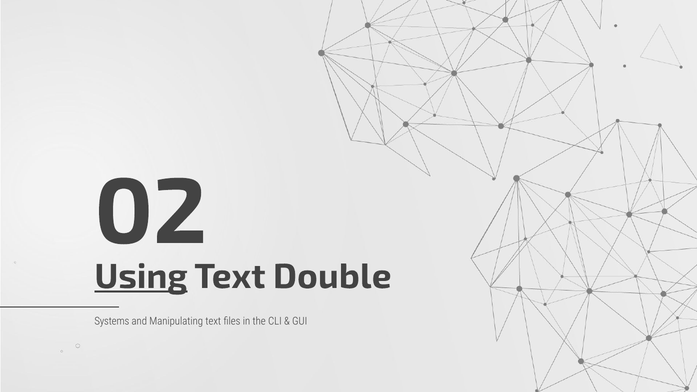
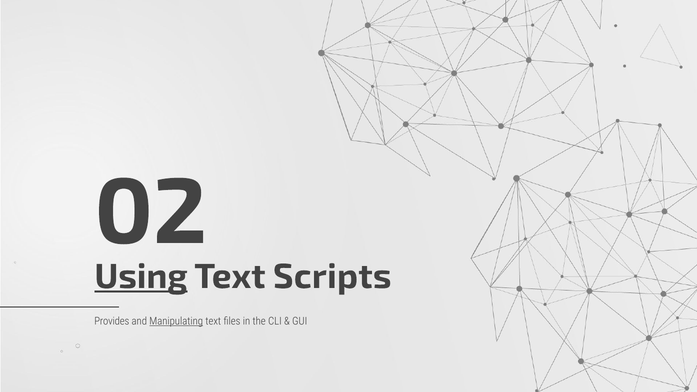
Double: Double -> Scripts (332, 277)
Systems: Systems -> Provides (112, 321)
Manipulating underline: none -> present (176, 321)
